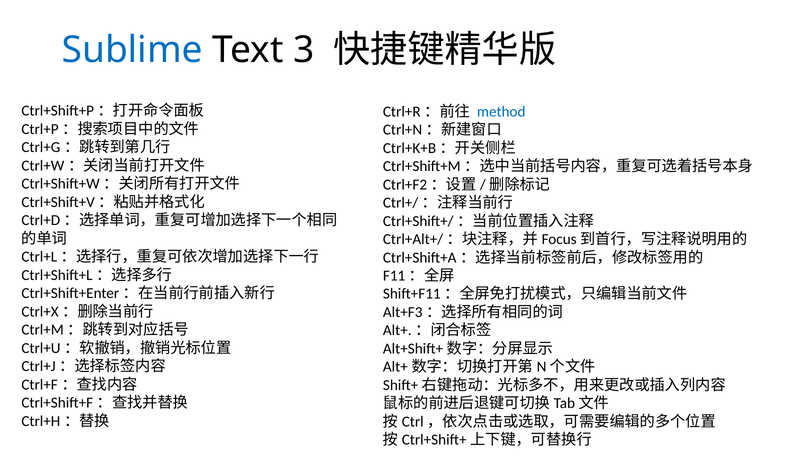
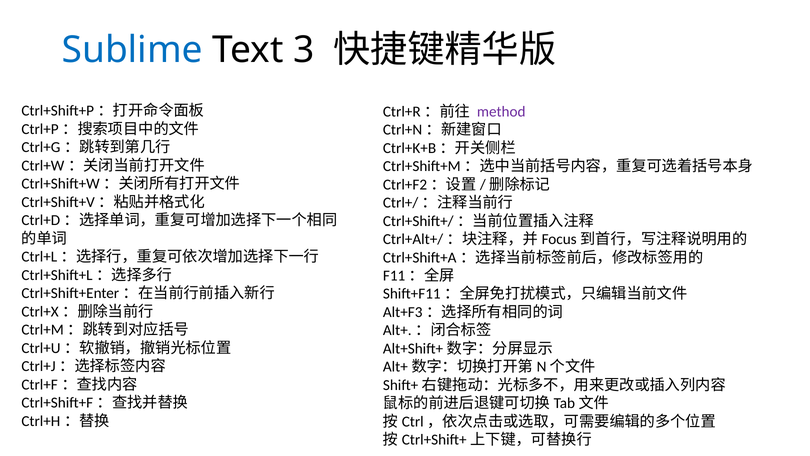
method colour: blue -> purple (501, 111)
